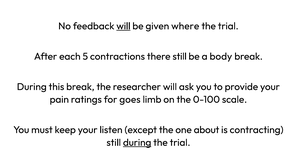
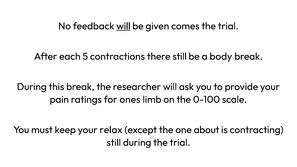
where: where -> comes (185, 26)
goes: goes -> ones (130, 99)
listen: listen -> relax (111, 130)
during underline: present -> none (137, 143)
